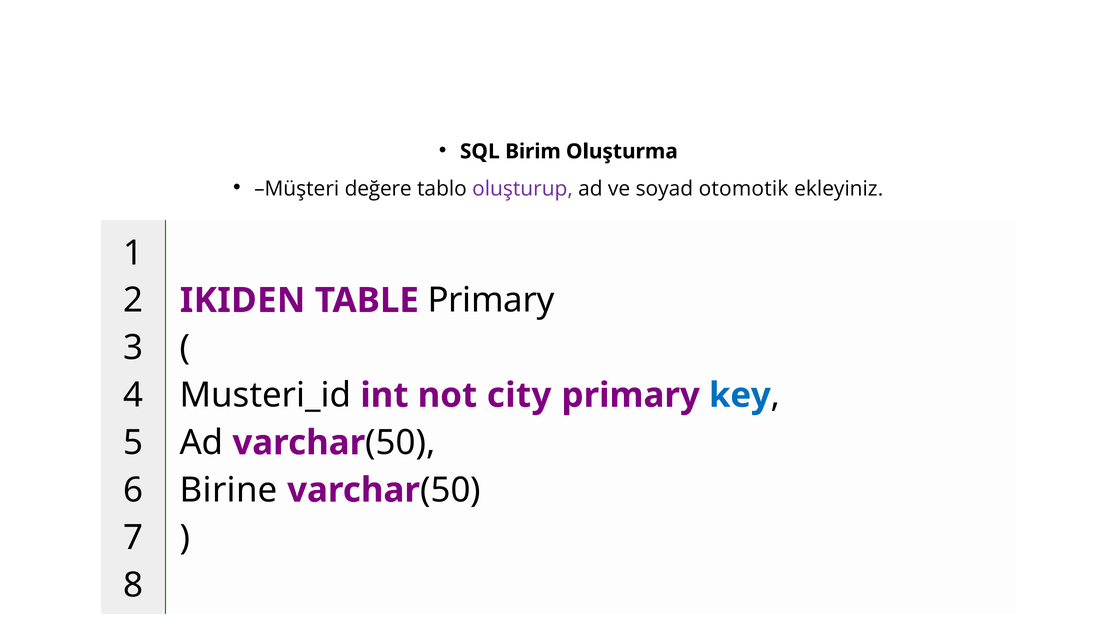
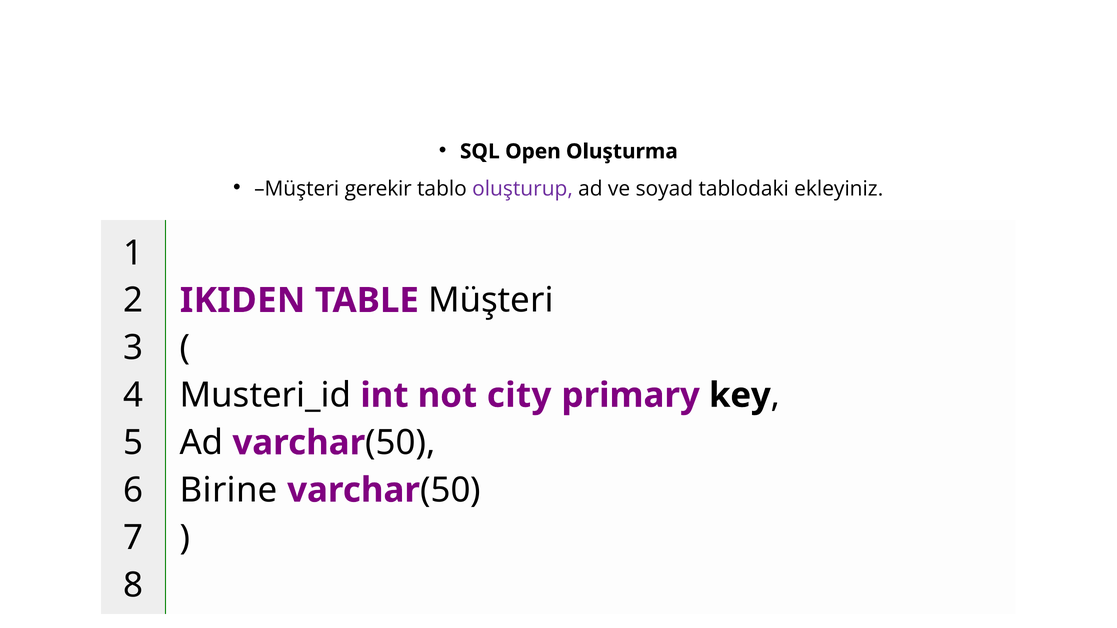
Birim: Birim -> Open (533, 152)
değere: değere -> gerekir (378, 189)
otomotik: otomotik -> tablodaki (744, 189)
TABLE Primary: Primary -> Müşteri (491, 301)
key colour: blue -> black (740, 396)
